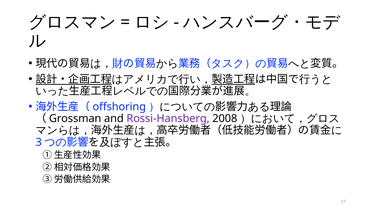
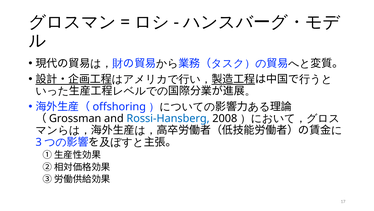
Rossi-Hansberg colour: purple -> blue (168, 118)
